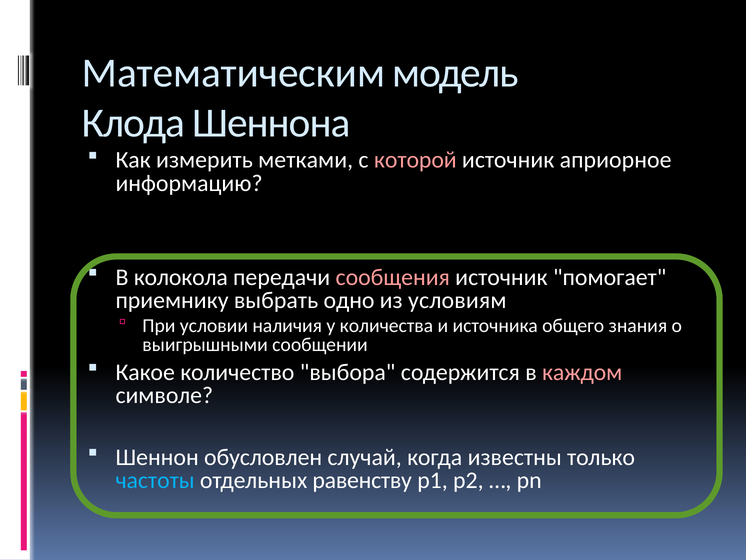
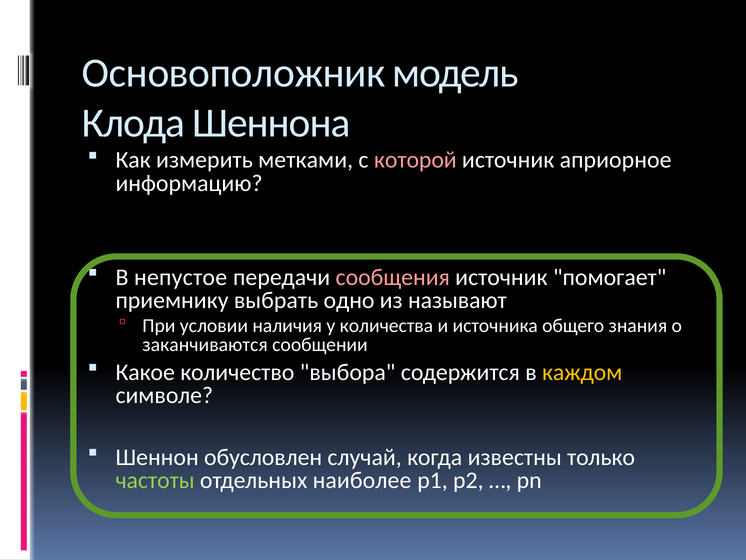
Математическим: Математическим -> Основоположник (234, 73)
колокола: колокола -> непустое (181, 277)
условиям: условиям -> называют (457, 300)
выигрышными: выигрышными -> заканчиваются (205, 344)
каждом colour: pink -> yellow (582, 372)
частоты colour: light blue -> light green (155, 480)
равенству: равенству -> наиболее (362, 480)
